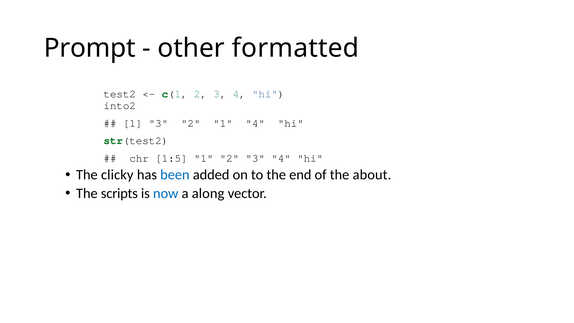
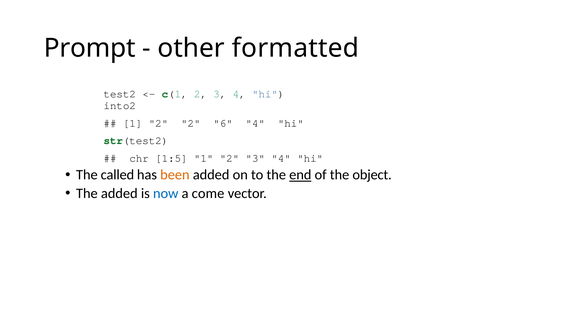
3: 3 -> 2 (158, 123)
2 1: 1 -> 6 (223, 123)
clicky: clicky -> called (117, 175)
been colour: blue -> orange (175, 175)
end underline: none -> present (300, 175)
about: about -> object (372, 175)
The scripts: scripts -> added (119, 193)
along: along -> come (208, 193)
